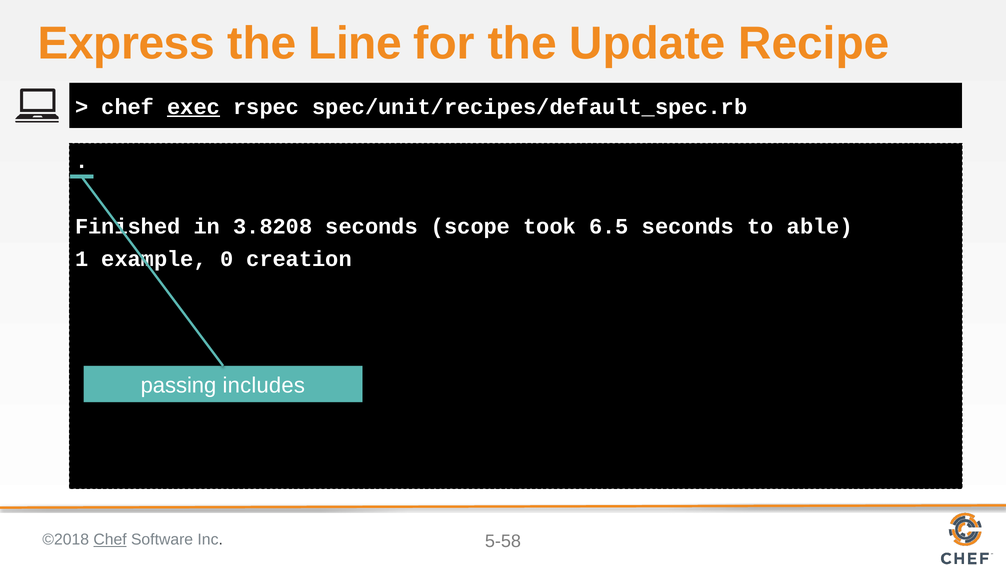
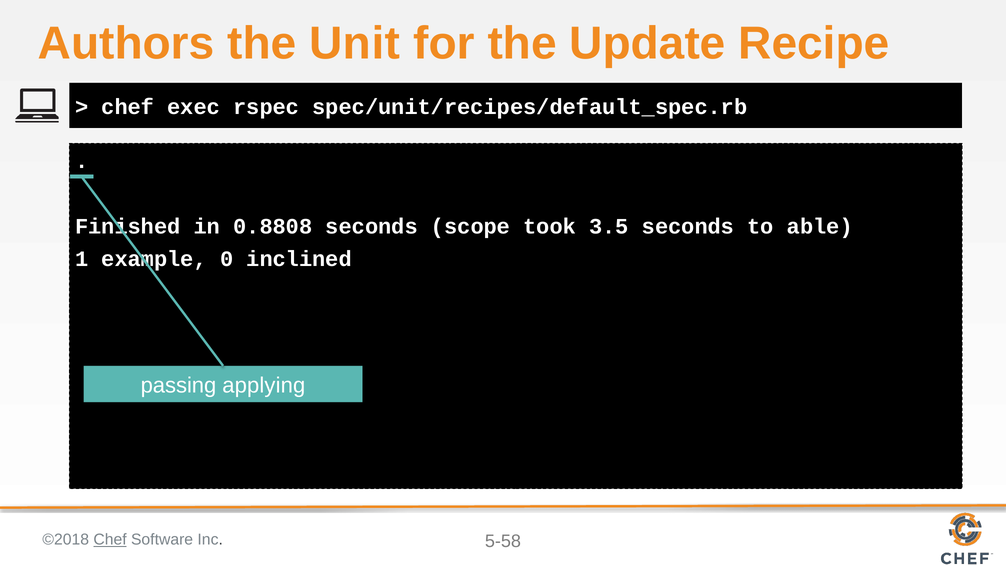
Express: Express -> Authors (126, 43)
Line: Line -> Unit (355, 43)
exec underline: present -> none (194, 107)
3.8208: 3.8208 -> 0.8808 (273, 226)
6.5: 6.5 -> 3.5 (609, 226)
creation: creation -> inclined (299, 259)
includes: includes -> applying (264, 385)
